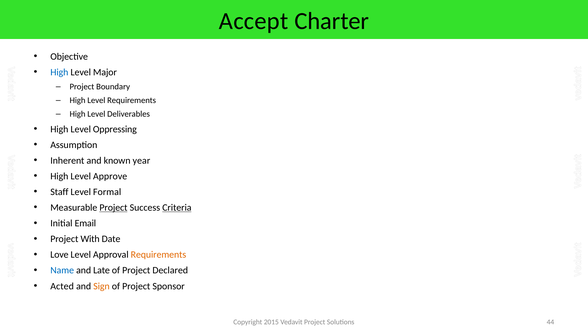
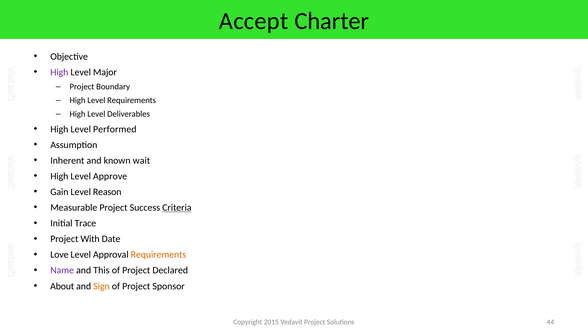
High colour: blue -> purple (59, 72)
Oppressing: Oppressing -> Performed (115, 129)
year: year -> wait (141, 160)
Staff: Staff -> Gain (59, 192)
Formal: Formal -> Reason (107, 192)
Project underline: present -> none (113, 207)
Email: Email -> Trace (85, 223)
Name colour: blue -> purple (62, 270)
Late: Late -> This (101, 270)
Acted: Acted -> About (62, 286)
